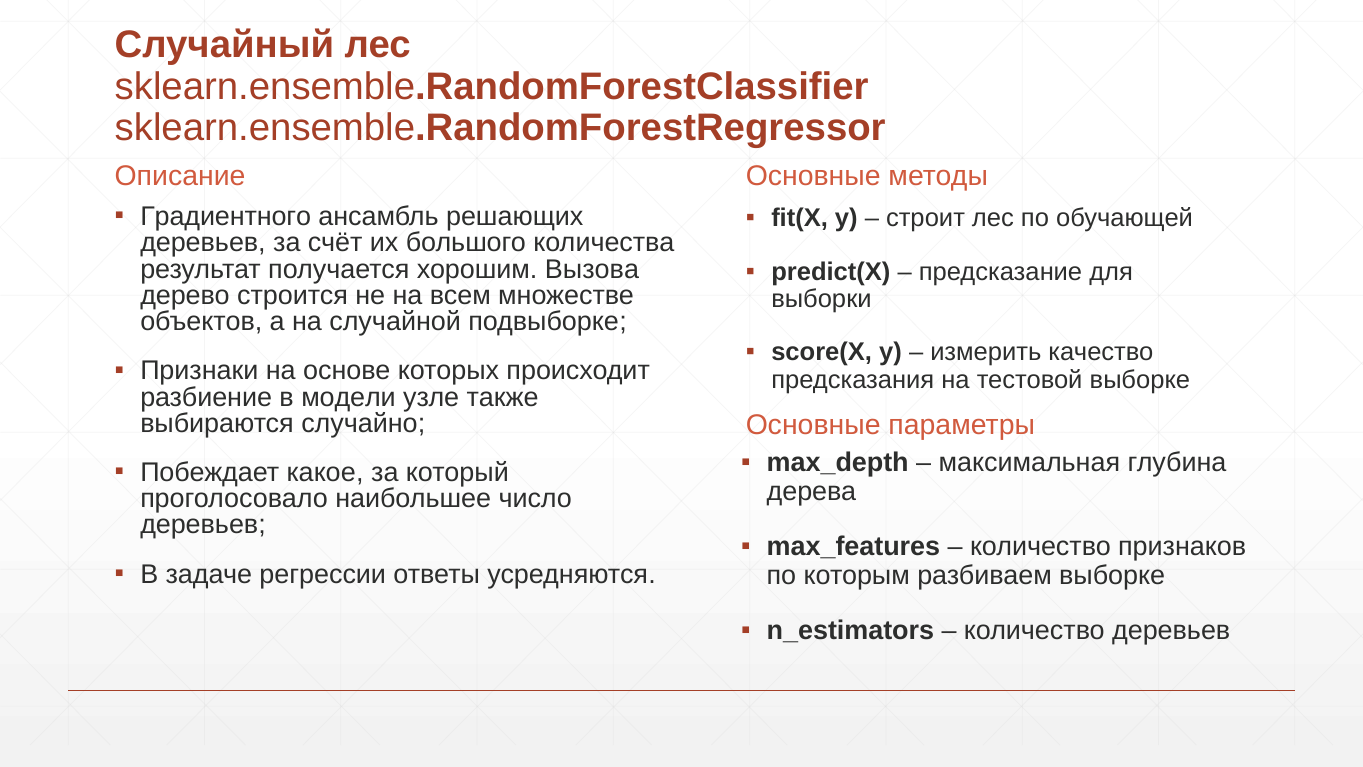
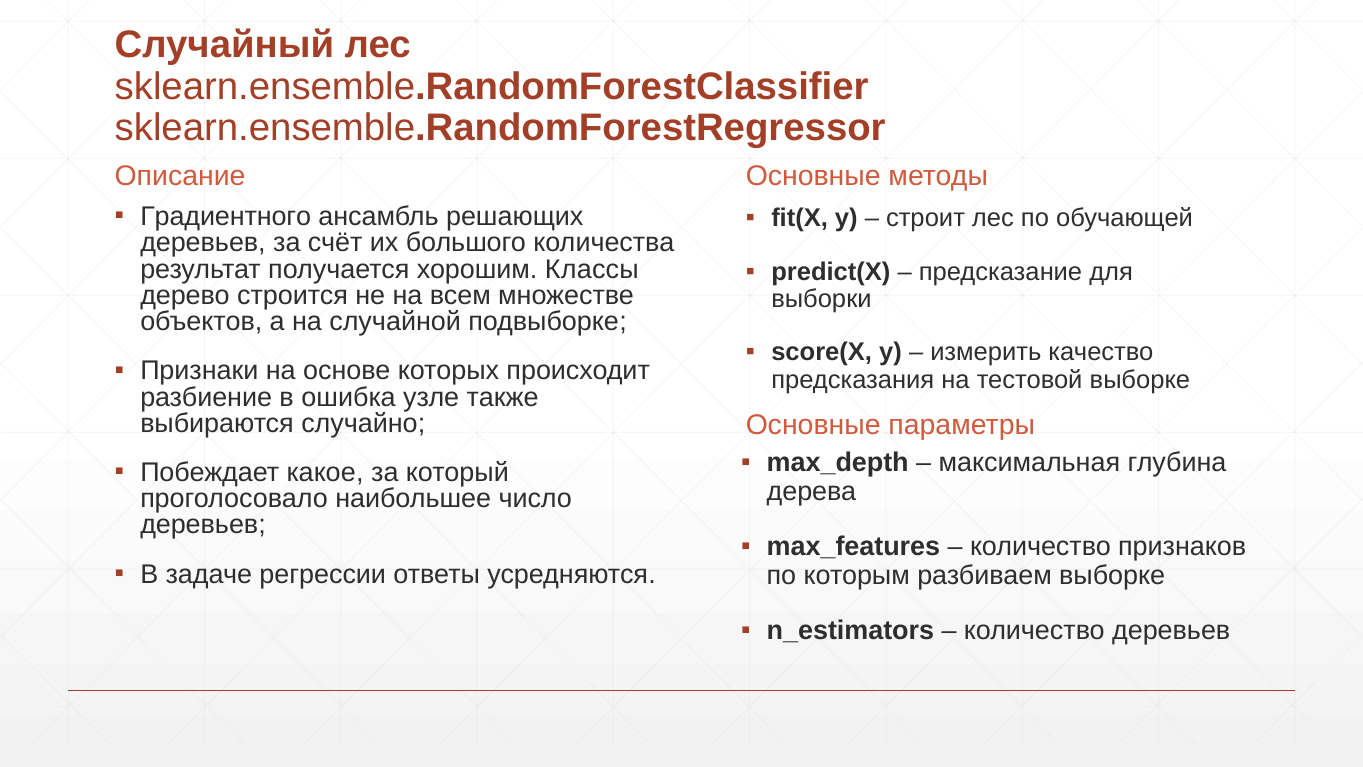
Вызова: Вызова -> Классы (592, 269)
модели: модели -> ошибка (348, 397)
